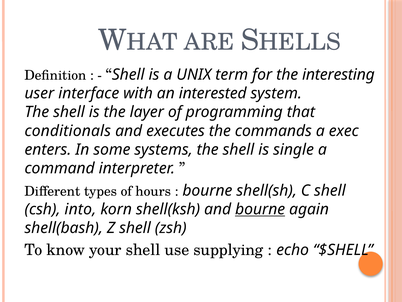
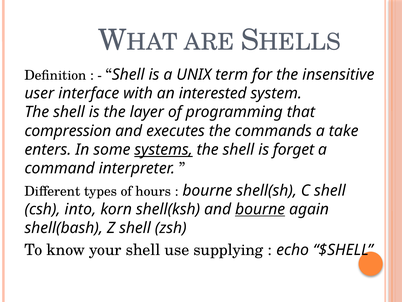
interesting: interesting -> insensitive (338, 75)
conditionals: conditionals -> compression (68, 131)
exec: exec -> take (344, 131)
systems underline: none -> present (164, 149)
single: single -> forget (294, 149)
